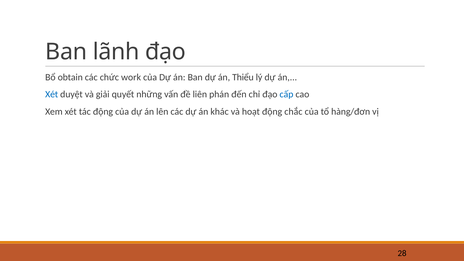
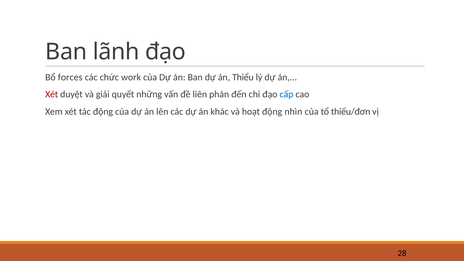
obtain: obtain -> forces (70, 77)
Xét colour: blue -> red (52, 94)
chắc: chắc -> nhìn (293, 112)
hàng/đơn: hàng/đơn -> thiếu/đơn (351, 112)
